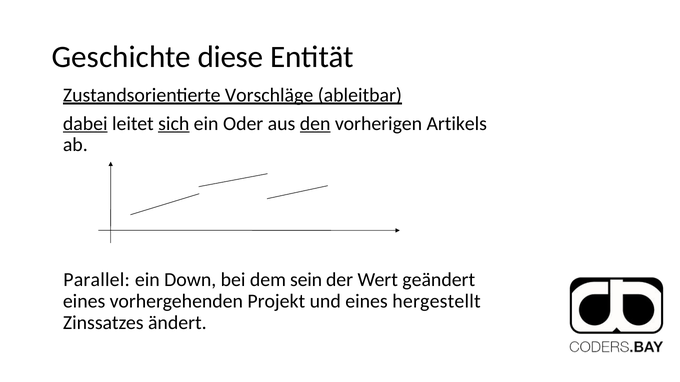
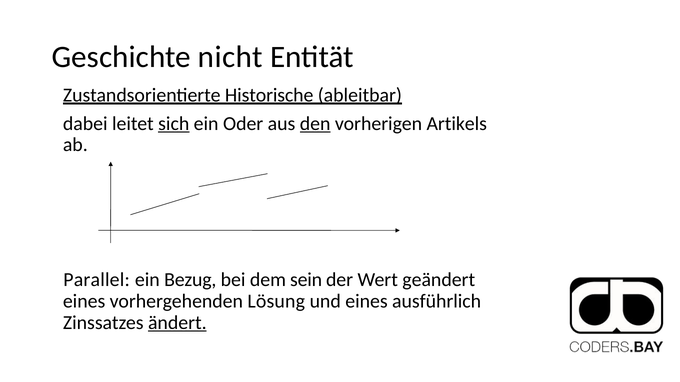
diese: diese -> nicht (230, 57)
Vorschläge: Vorschläge -> Historische (269, 95)
dabei underline: present -> none (85, 124)
Down: Down -> Bezug (190, 280)
Projekt: Projekt -> Lösung (276, 302)
hergestellt: hergestellt -> ausführlich (437, 302)
ändert underline: none -> present (177, 323)
